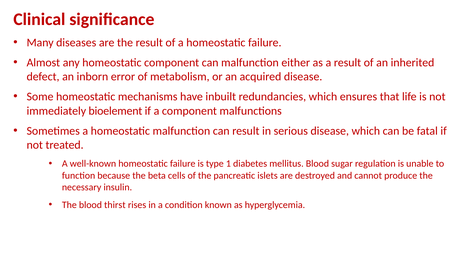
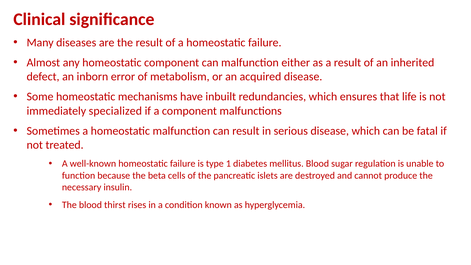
bioelement: bioelement -> specialized (115, 111)
